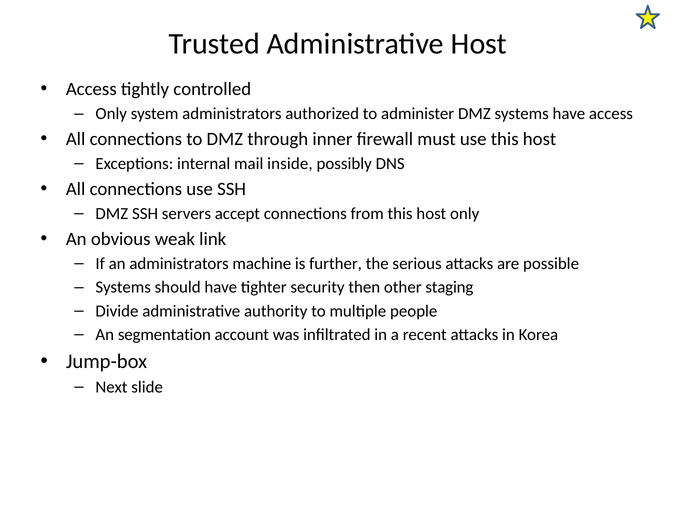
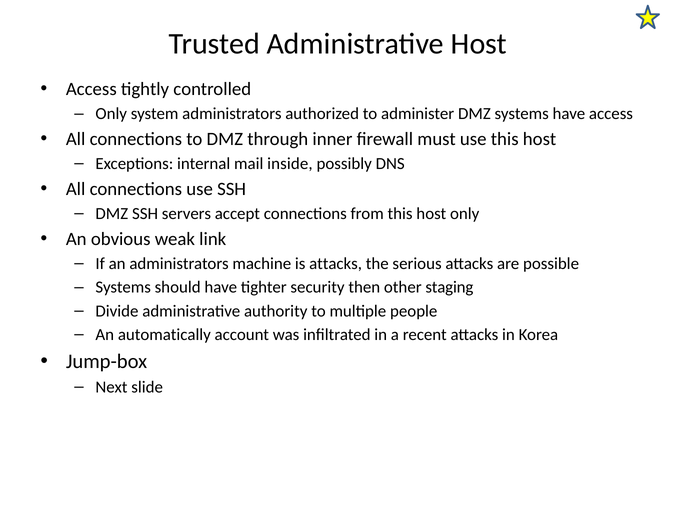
is further: further -> attacks (336, 264)
segmentation: segmentation -> automatically (164, 335)
